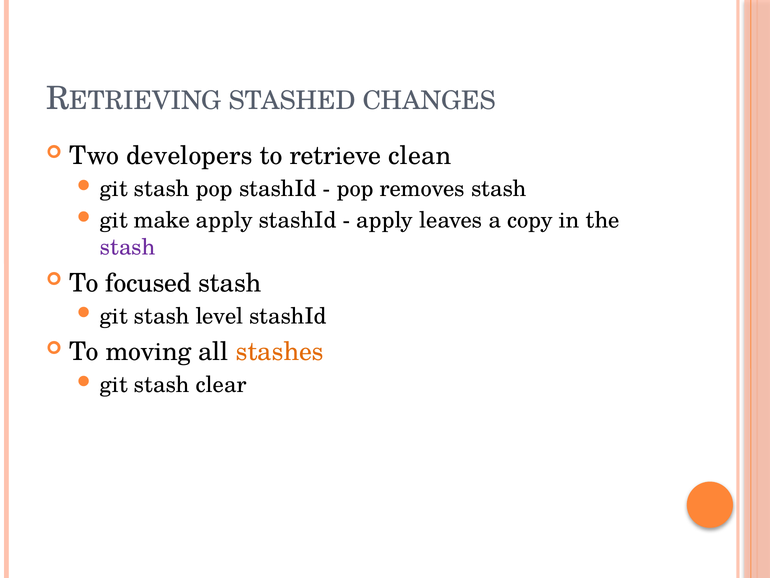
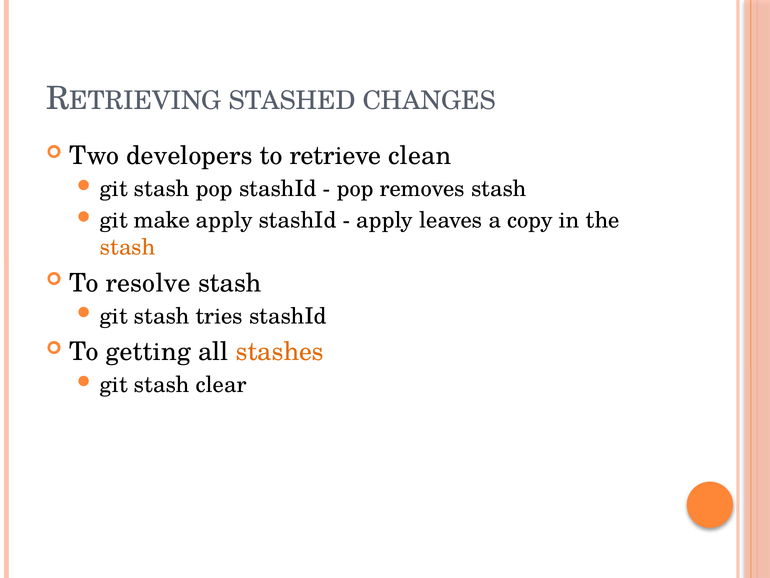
stash colour: purple -> orange (128, 247)
focused: focused -> resolve (148, 283)
level: level -> tries (219, 316)
moving: moving -> getting (148, 351)
